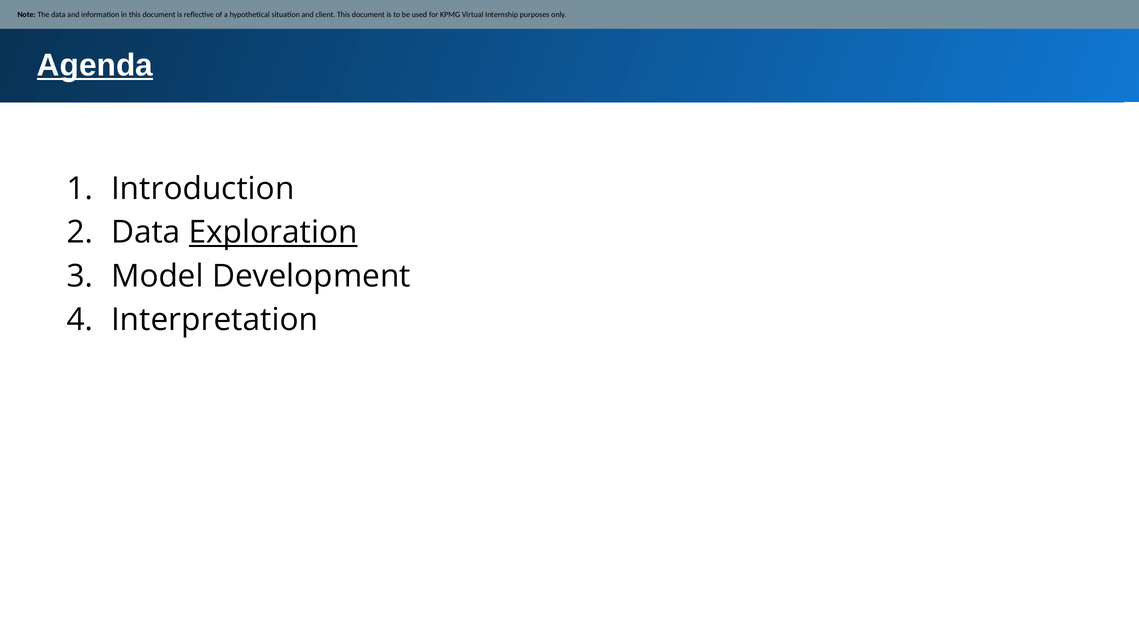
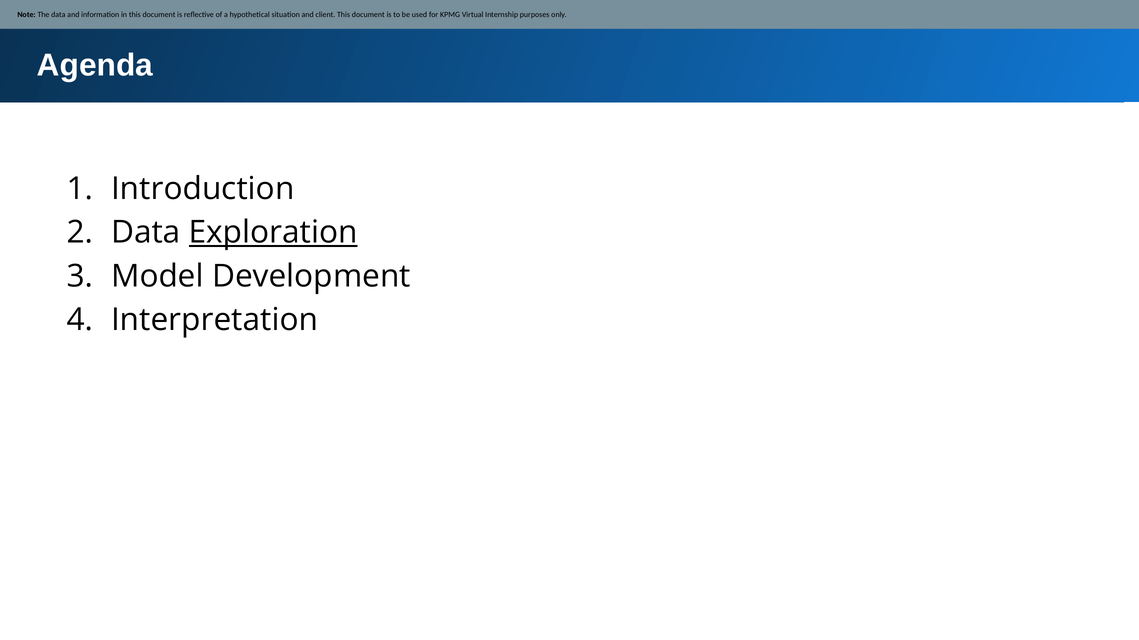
Agenda underline: present -> none (95, 65)
